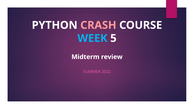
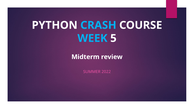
CRASH colour: pink -> light blue (98, 25)
